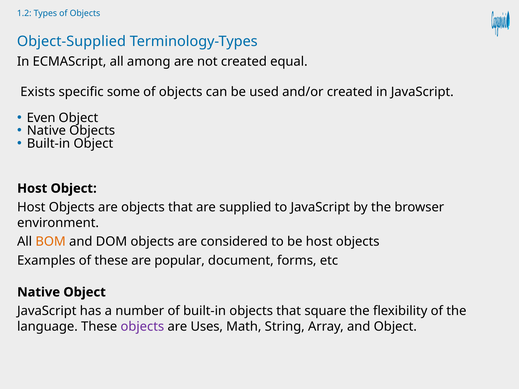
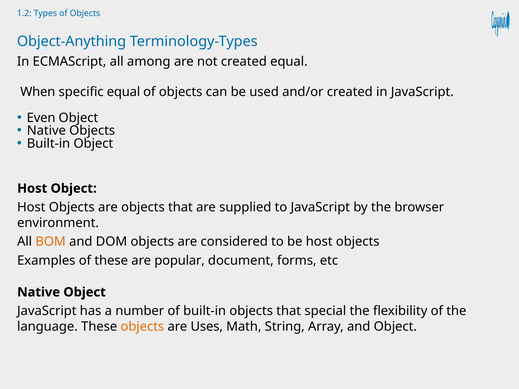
Object-Supplied: Object-Supplied -> Object-Anything (71, 41)
Exists: Exists -> When (38, 92)
specific some: some -> equal (123, 92)
square: square -> special (325, 311)
objects colour: purple -> orange (142, 327)
